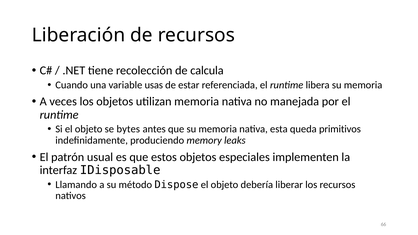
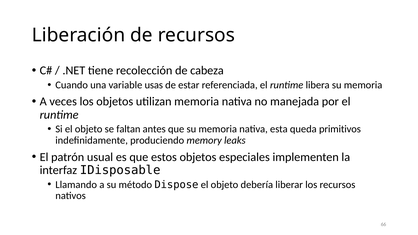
calcula: calcula -> cabeza (207, 71)
bytes: bytes -> faltan (128, 129)
